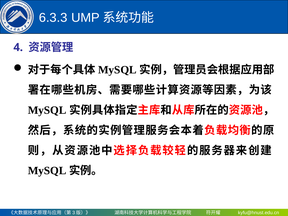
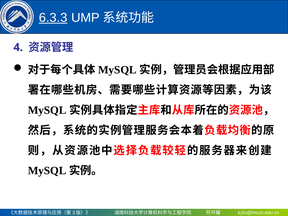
6.3.3 underline: none -> present (53, 18)
